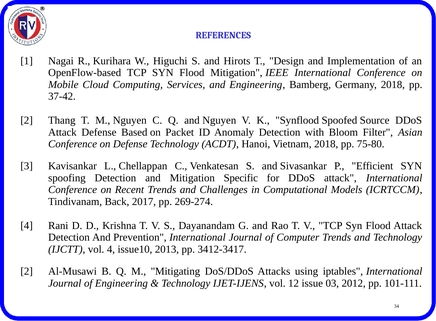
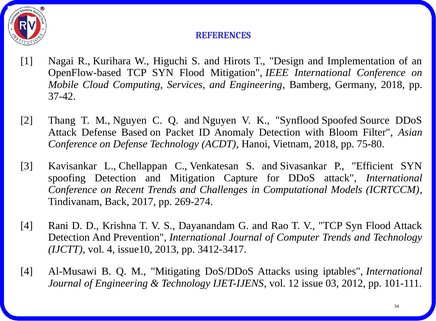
Specific: Specific -> Capture (241, 178)
2: 2 -> 4 (27, 271)
